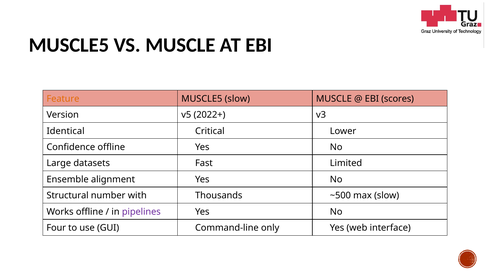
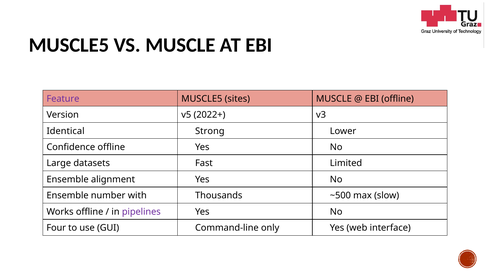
Feature colour: orange -> purple (63, 99)
MUSCLE5 slow: slow -> sites (237, 99)
EBI scores: scores -> offline (398, 99)
Critical: Critical -> Strong (210, 131)
Structural: Structural -> Ensemble (68, 196)
